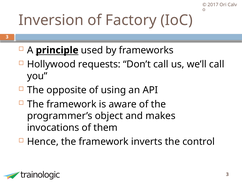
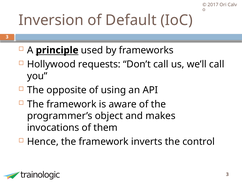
Factory: Factory -> Default (131, 20)
